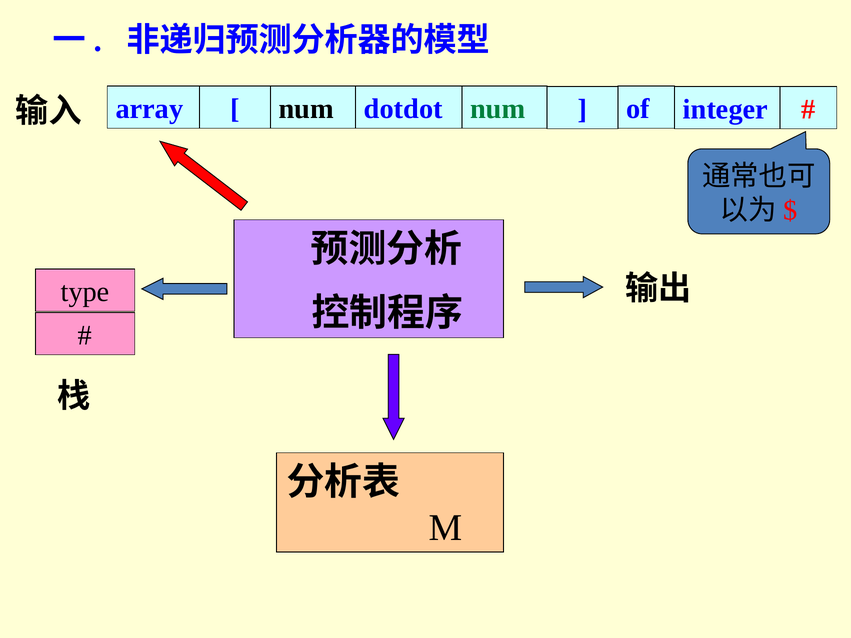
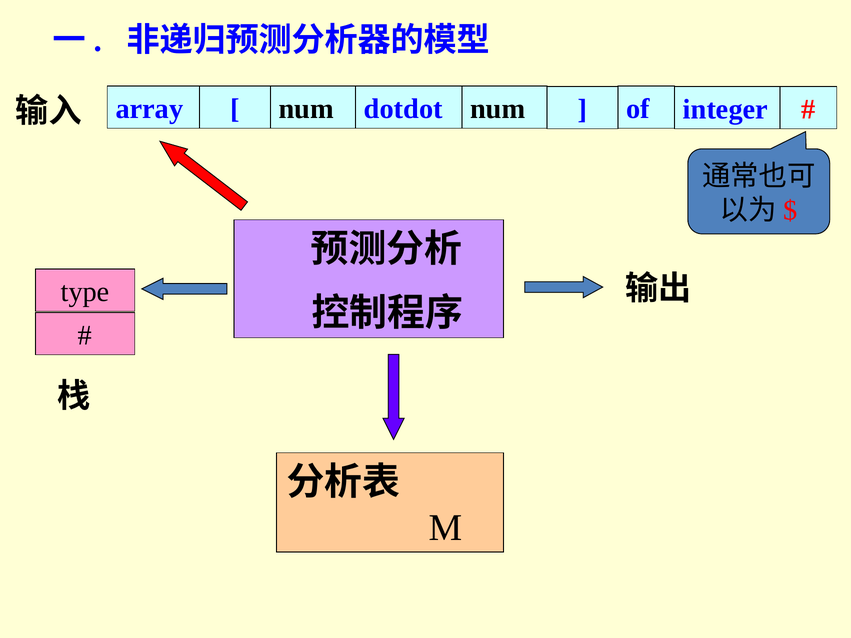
num colour: green -> black (498, 109)
